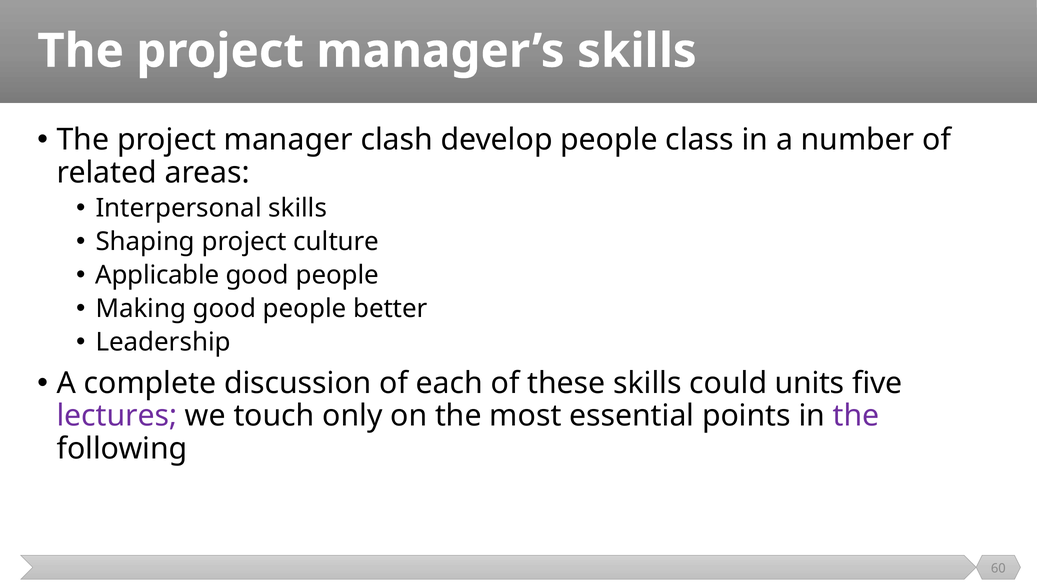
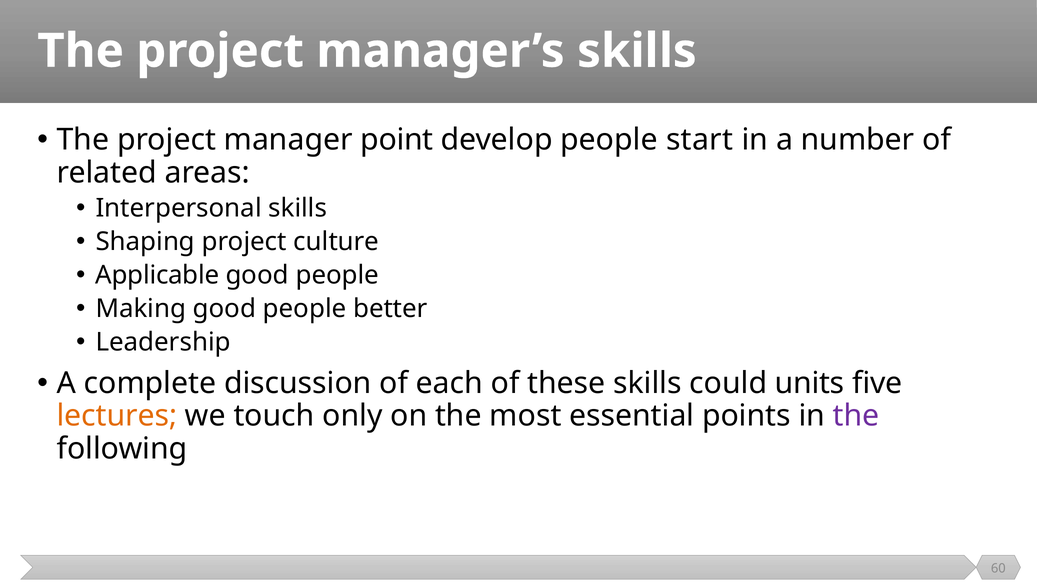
clash: clash -> point (397, 140)
class: class -> start (700, 140)
lectures colour: purple -> orange (117, 415)
